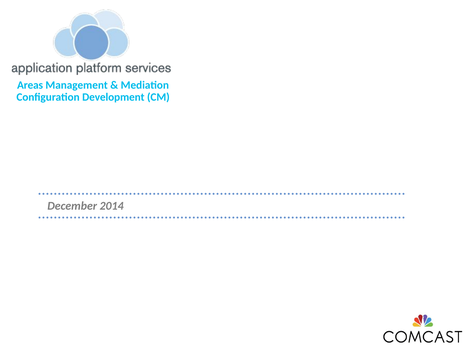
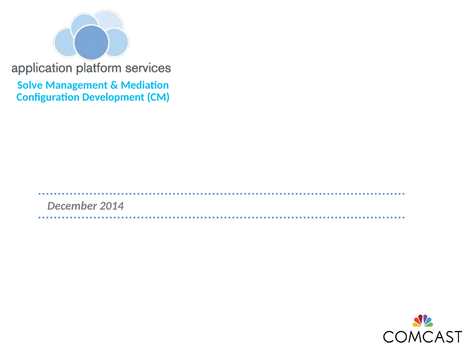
Areas: Areas -> Solve (30, 85)
